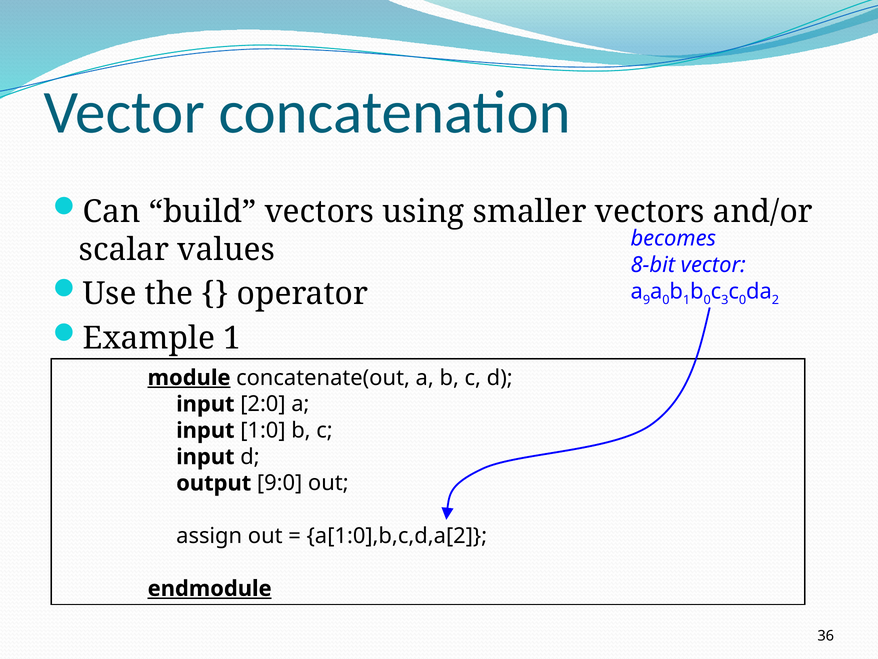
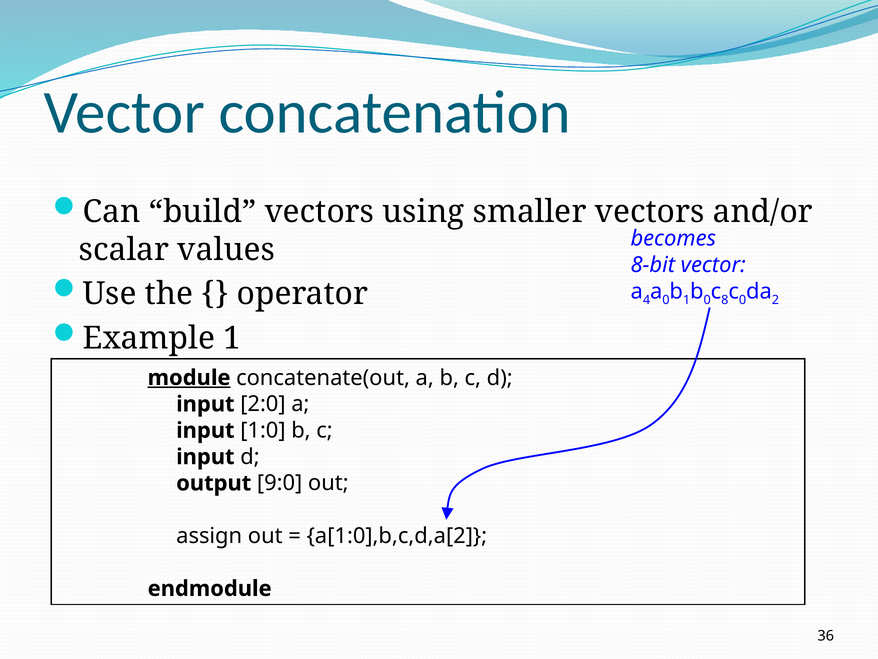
9: 9 -> 4 (647, 300)
3: 3 -> 8 (725, 300)
endmodule underline: present -> none (210, 588)
